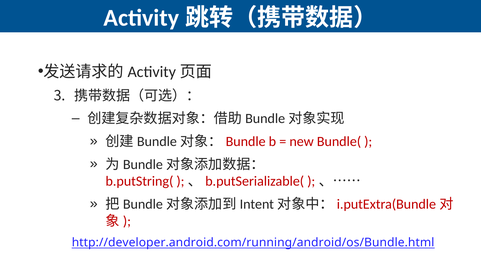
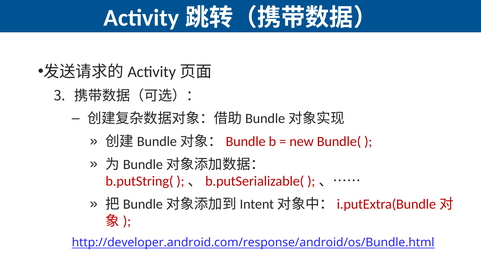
http://developer.android.com/running/android/os/Bundle.html: http://developer.android.com/running/android/os/Bundle.html -> http://developer.android.com/response/android/os/Bundle.html (253, 242)
